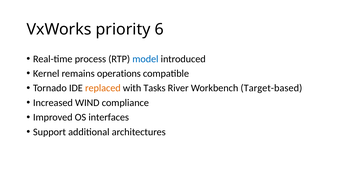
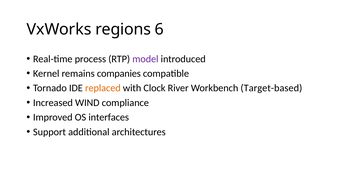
priority: priority -> regions (123, 29)
model colour: blue -> purple (145, 59)
operations: operations -> companies (119, 73)
Tasks: Tasks -> Clock (154, 88)
